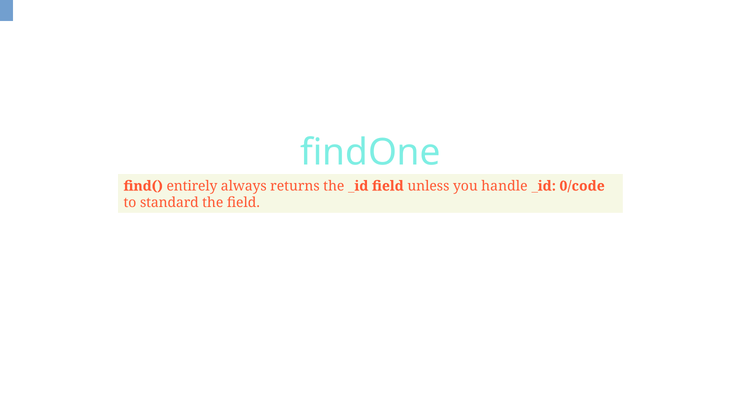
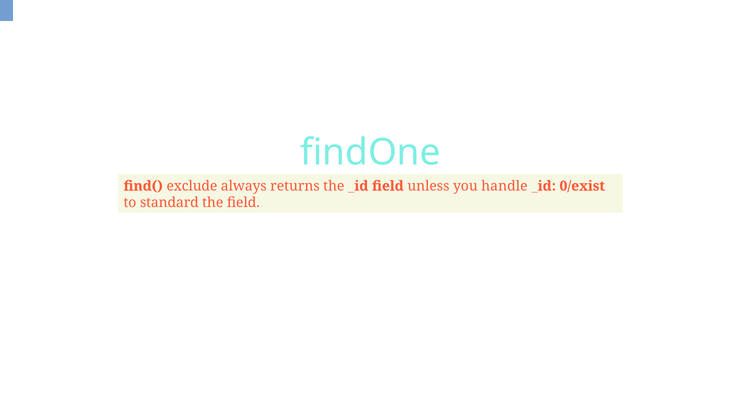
entirely: entirely -> exclude (192, 186)
0/code: 0/code -> 0/exist (582, 186)
